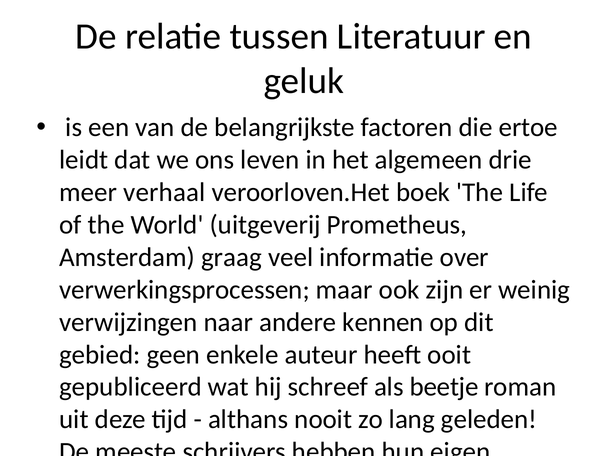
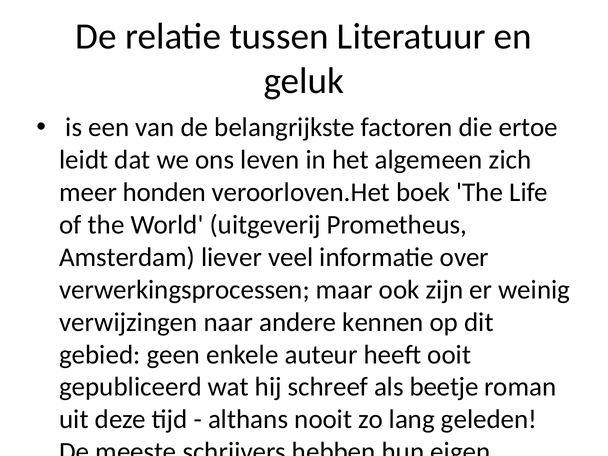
algemeen drie: drie -> zich (510, 160)
verhaal: verhaal -> honden (165, 192)
graag: graag -> liever (232, 257)
